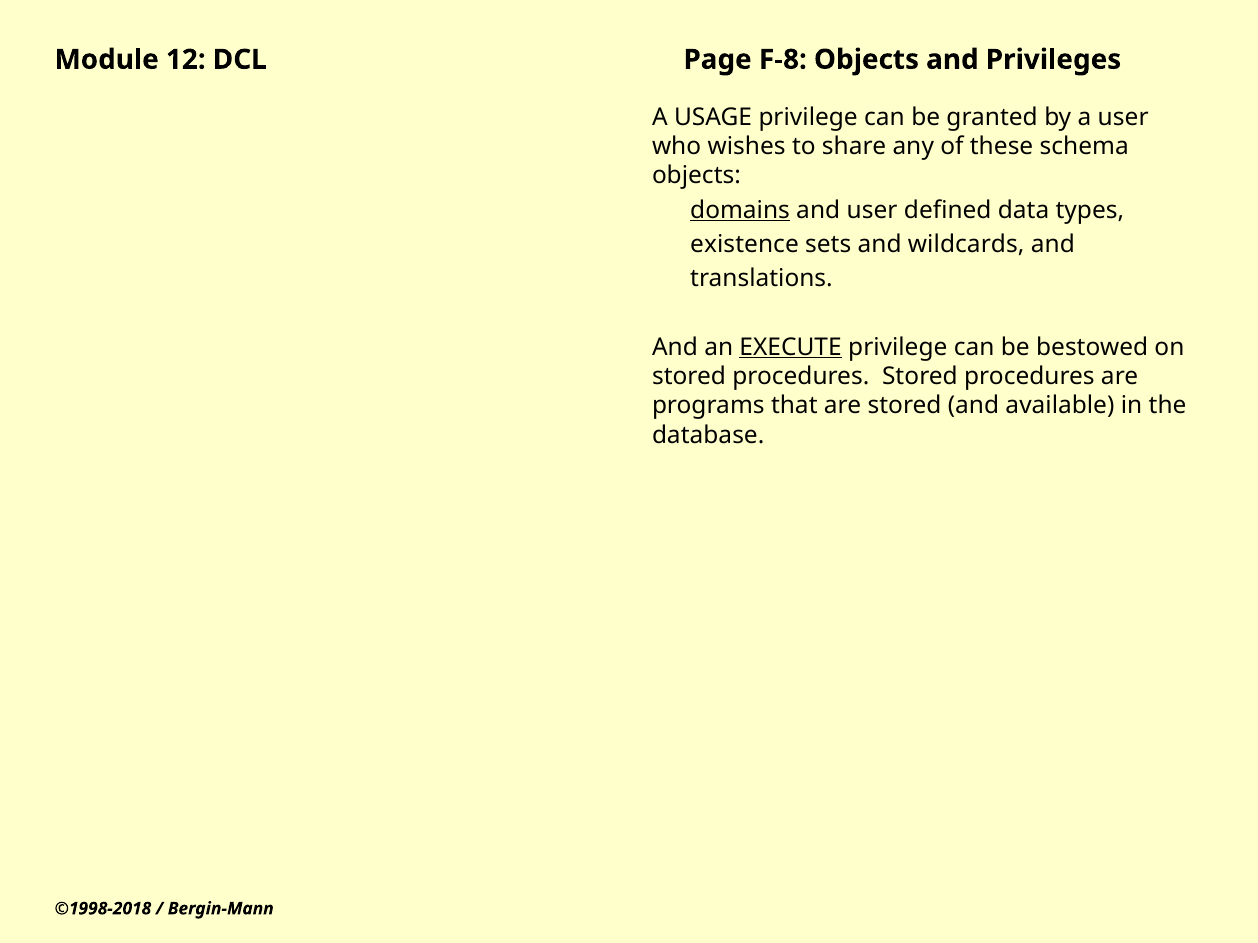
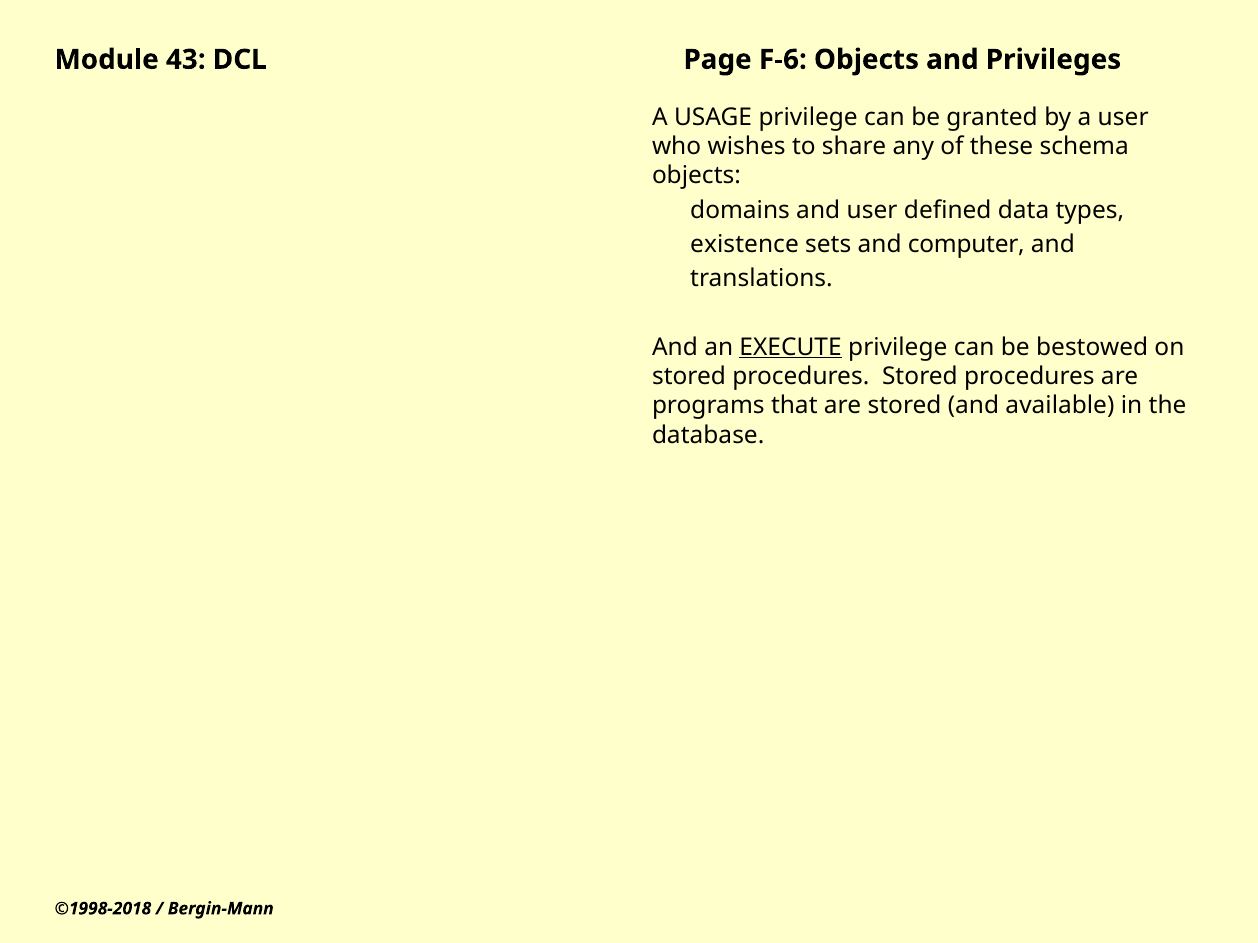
12: 12 -> 43 (186, 60)
F-8: F-8 -> F-6 (783, 60)
domains underline: present -> none (740, 210)
wildcards: wildcards -> computer (966, 244)
